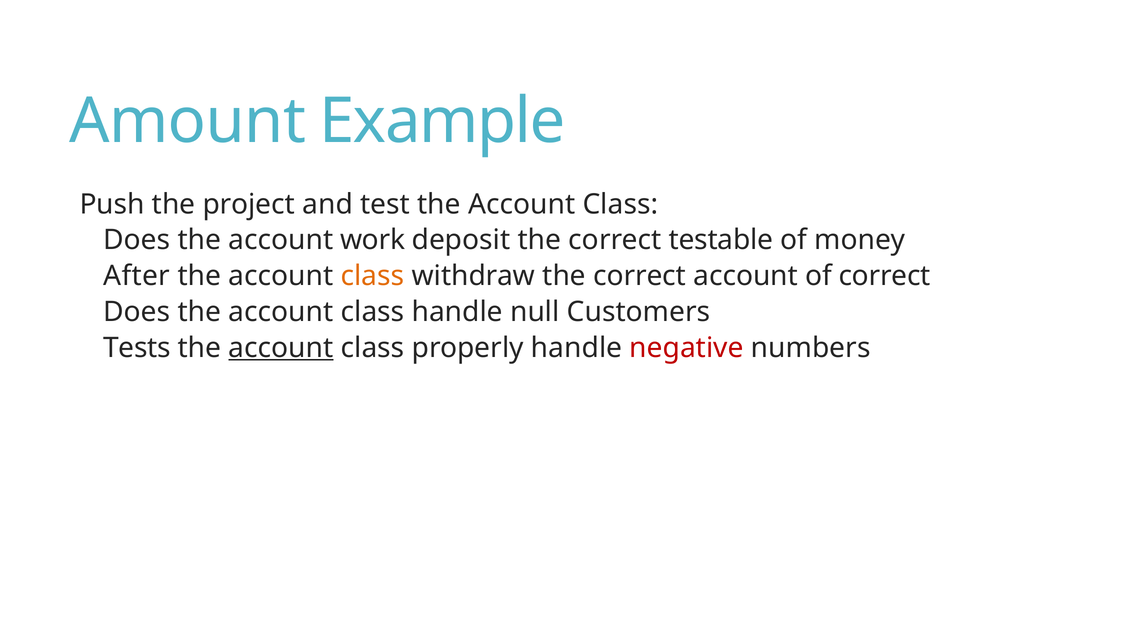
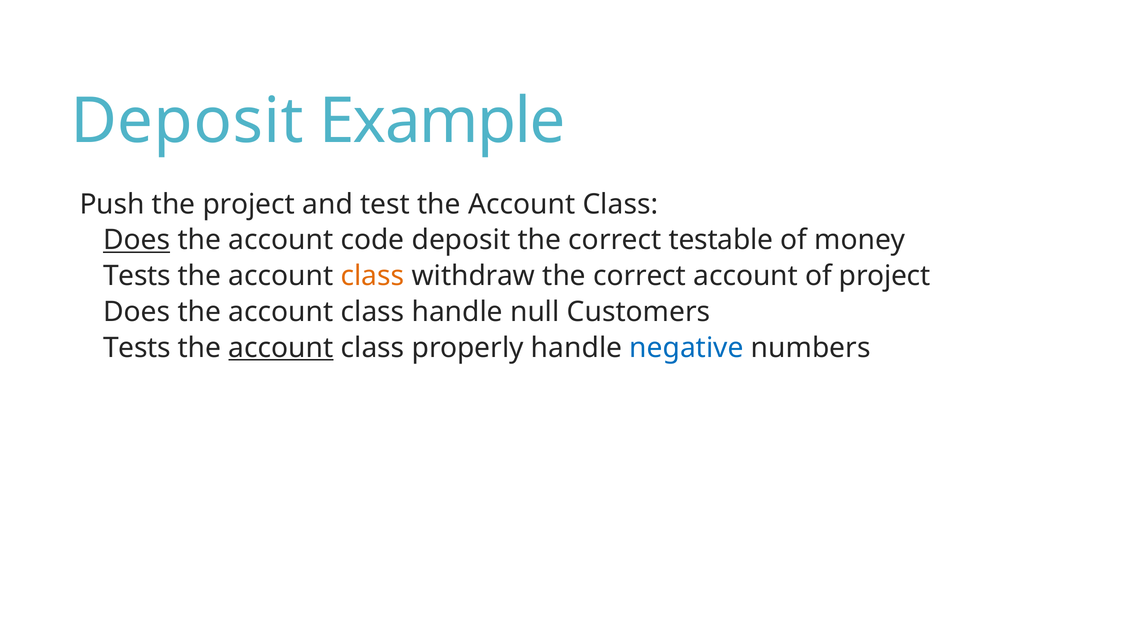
Amount: Amount -> Deposit (187, 121)
Does underline: none -> present (137, 240)
work: work -> code (373, 240)
After: After -> Tests (137, 276)
of correct: correct -> project (885, 276)
negative colour: red -> blue (687, 347)
